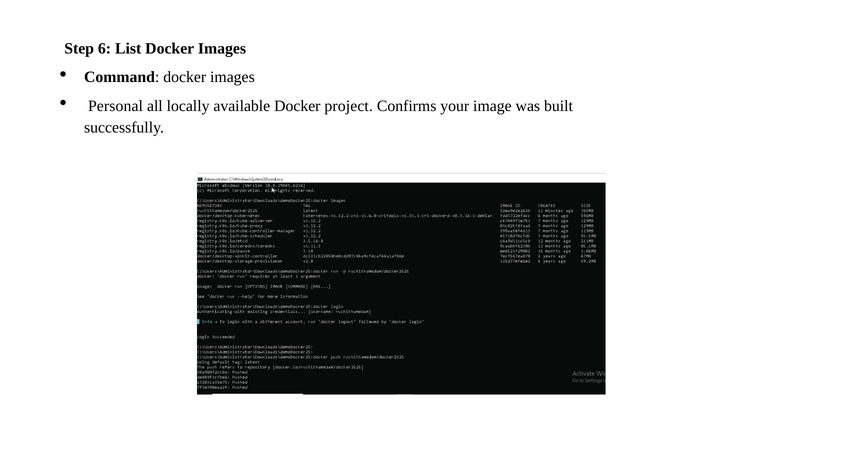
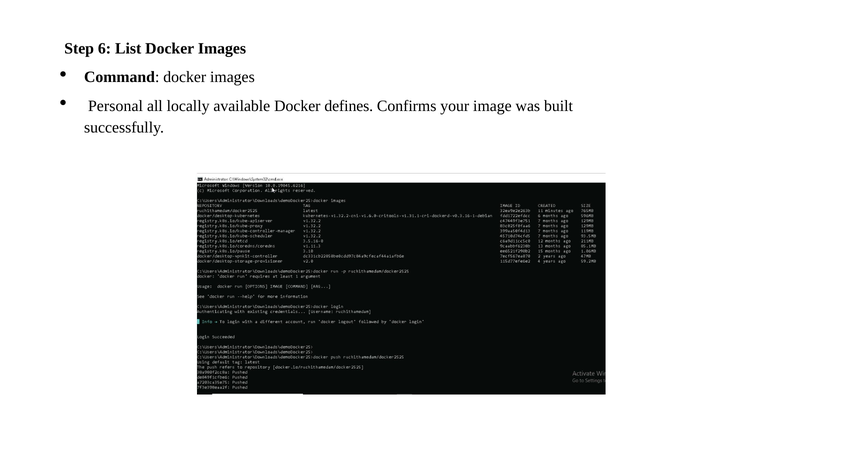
project: project -> defines (349, 106)
